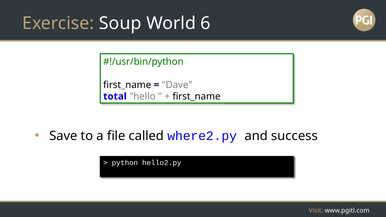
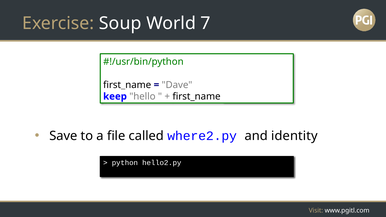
6: 6 -> 7 (206, 23)
total: total -> keep (115, 96)
success: success -> identity (294, 136)
